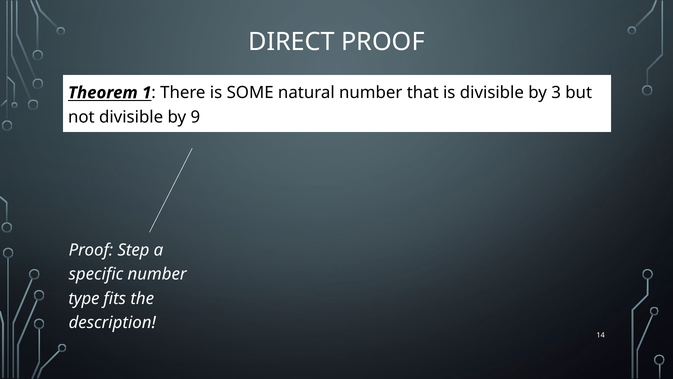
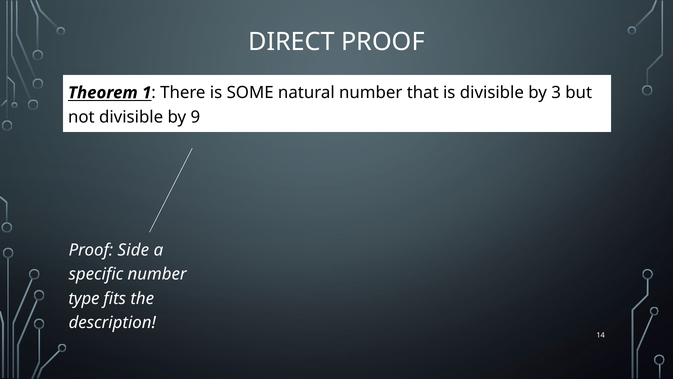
Step: Step -> Side (133, 250)
